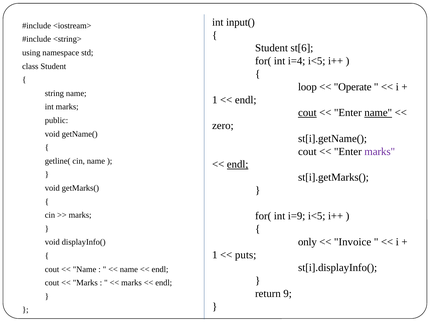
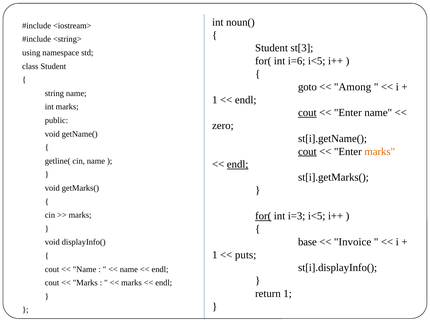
input(: input( -> noun( (240, 22)
st[6: st[6 -> st[3 (302, 48)
i=4: i=4 -> i=6 (297, 61)
loop: loop -> goto (307, 87)
Operate: Operate -> Among (353, 87)
name underline: present -> none (378, 113)
cout underline: none -> present (307, 151)
marks colour: purple -> orange (380, 151)
for( underline: none -> present (263, 216)
i=9: i=9 -> i=3 (297, 216)
only: only -> base (307, 242)
return 9: 9 -> 1 (288, 293)
